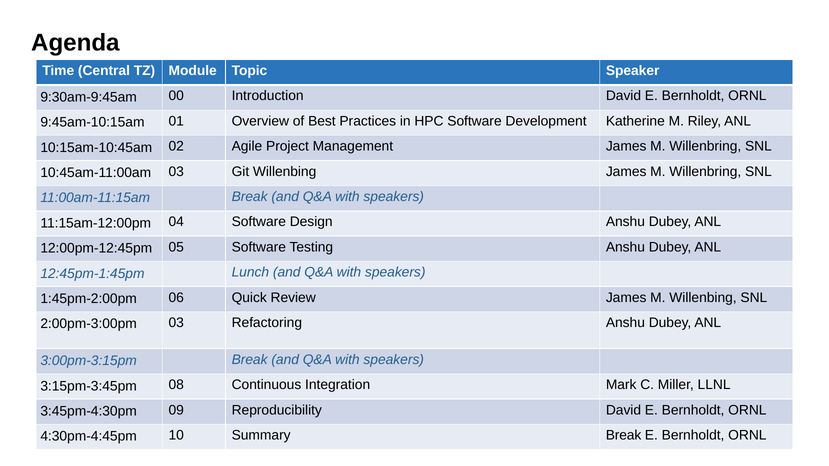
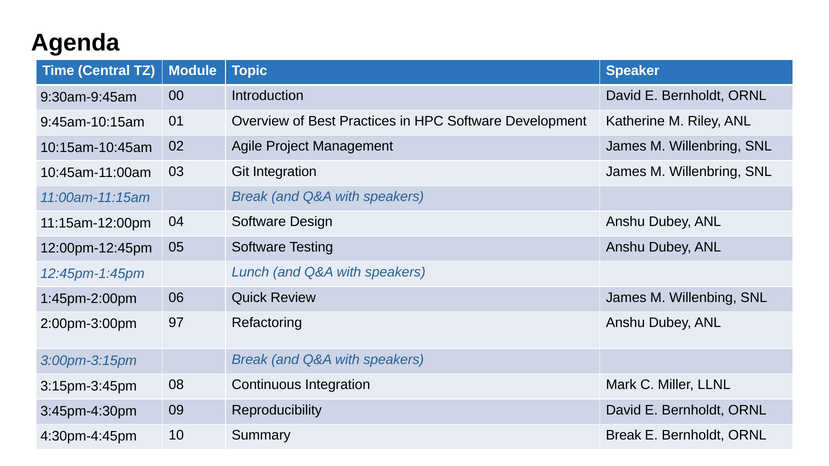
Git Willenbing: Willenbing -> Integration (285, 172)
2:00pm-3:00pm 03: 03 -> 97 (176, 323)
